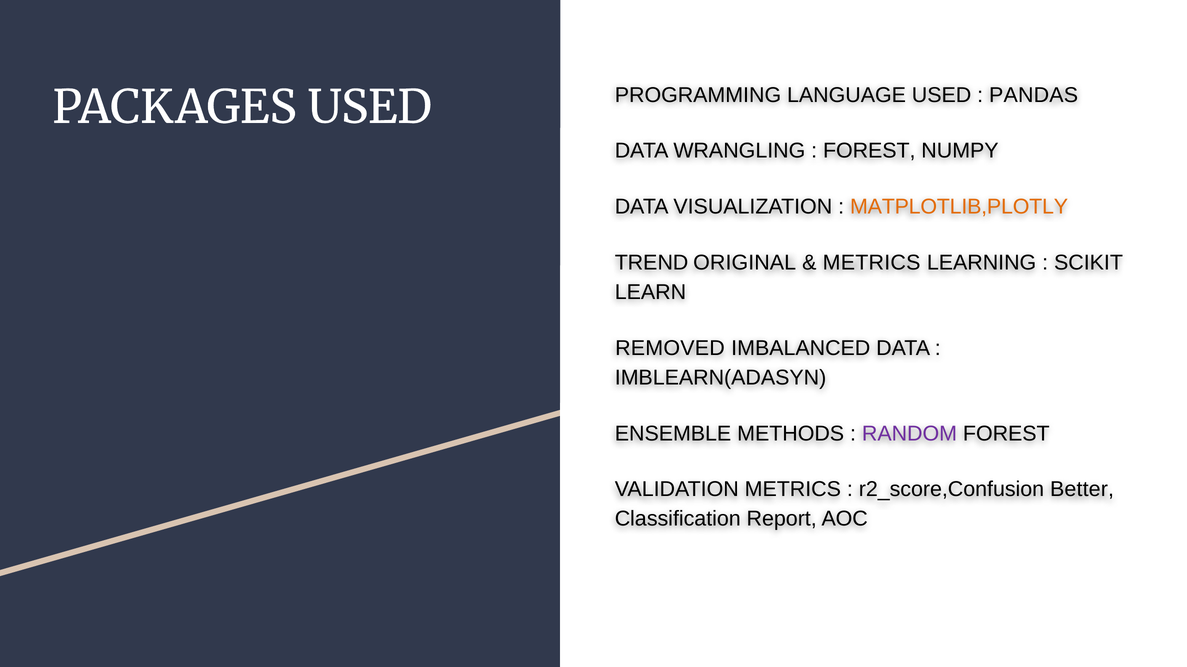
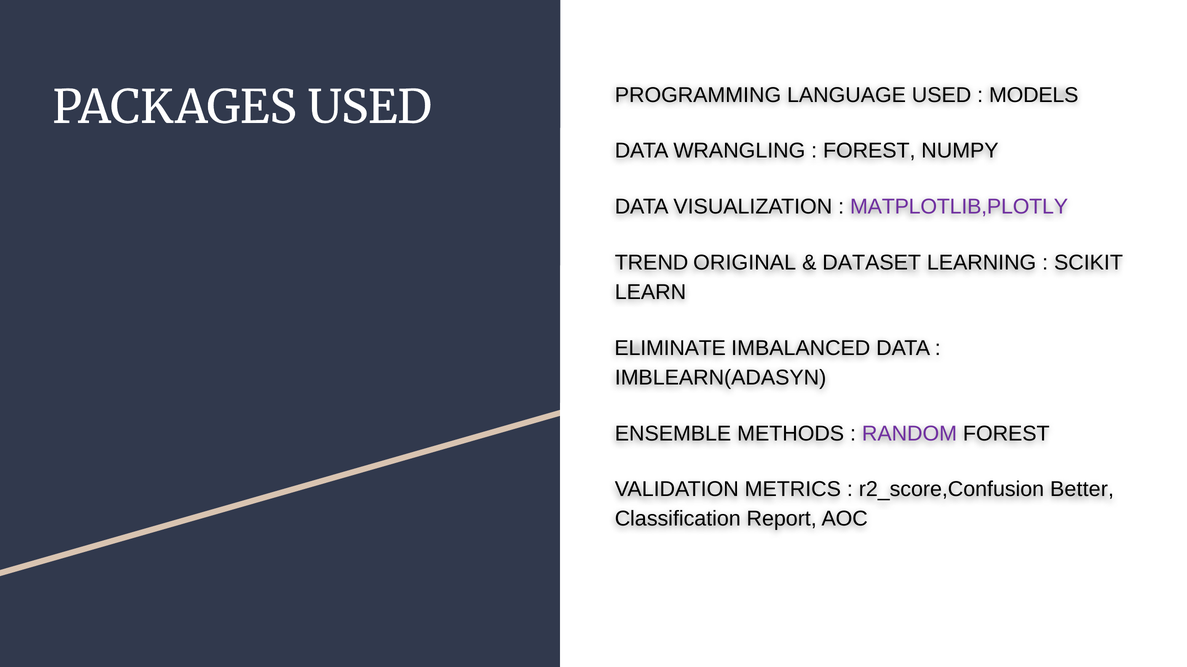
PANDAS: PANDAS -> MODELS (1034, 95)
MATPLOTLIB,PLOTLY colour: orange -> purple (959, 207)
METRICS: METRICS -> DATASET (872, 263)
REMOVED: REMOVED -> ELIMINATE (670, 348)
